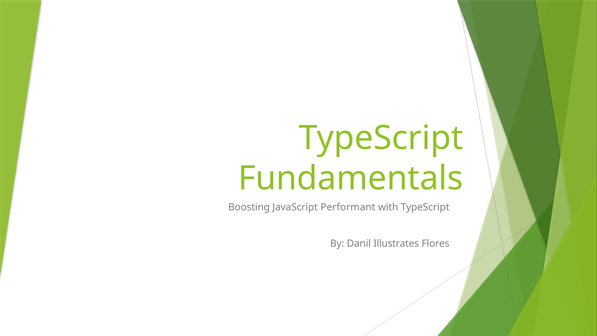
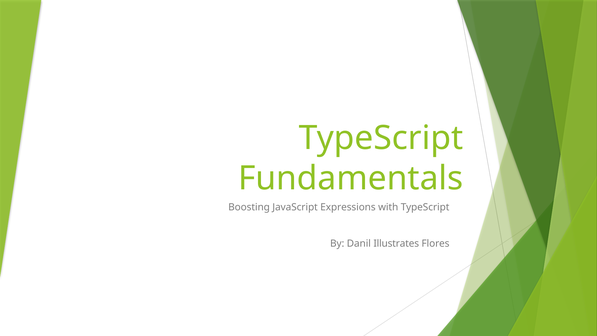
Performant: Performant -> Expressions (348, 207)
